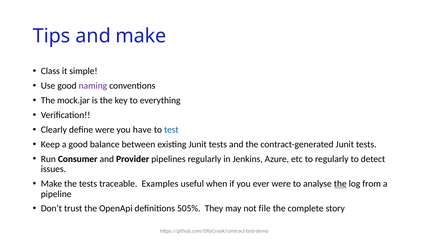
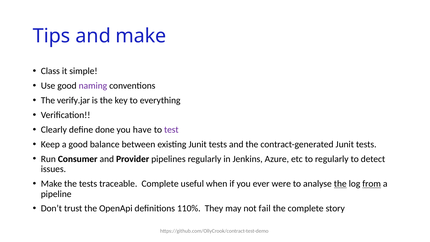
mock.jar: mock.jar -> verify.jar (74, 100)
define were: were -> done (105, 130)
test colour: blue -> purple (171, 130)
traceable Examples: Examples -> Complete (160, 184)
from underline: none -> present (372, 184)
505%: 505% -> 110% (189, 208)
file: file -> fail (265, 208)
